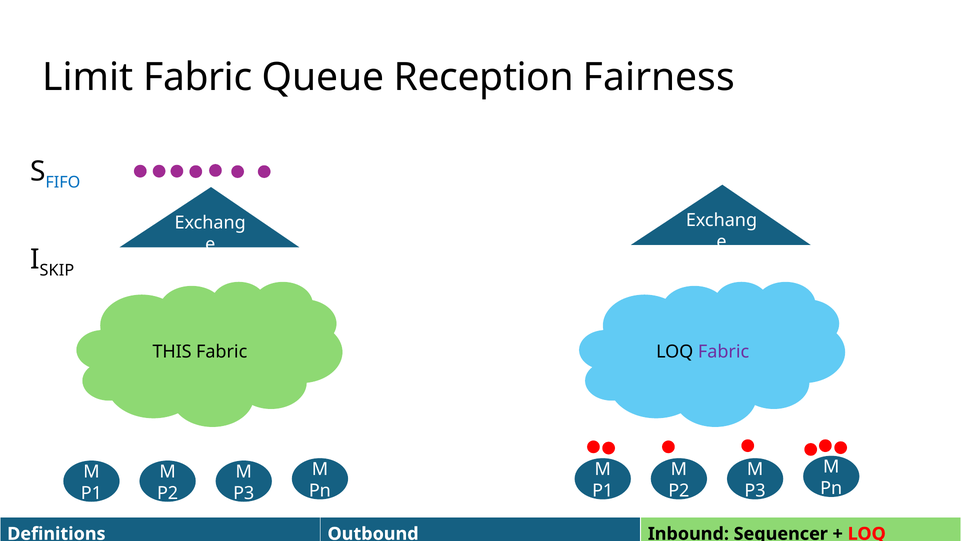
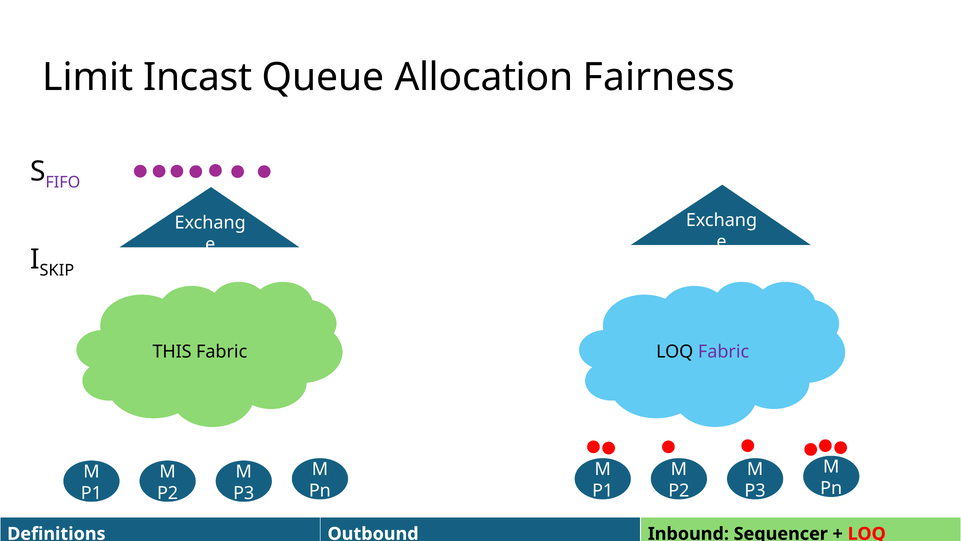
Limit Fabric: Fabric -> Incast (198, 77)
Reception: Reception -> Allocation (484, 77)
FIFO colour: blue -> purple (63, 182)
